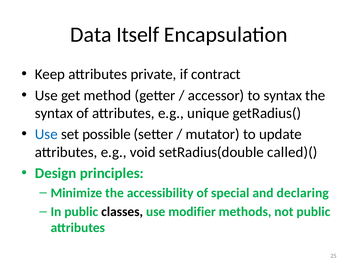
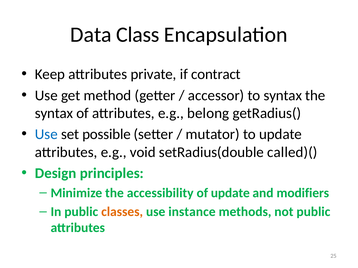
Itself: Itself -> Class (138, 35)
unique: unique -> belong (208, 113)
of special: special -> update (230, 193)
declaring: declaring -> modifiers (303, 193)
classes colour: black -> orange (122, 212)
modifier: modifier -> instance (192, 212)
